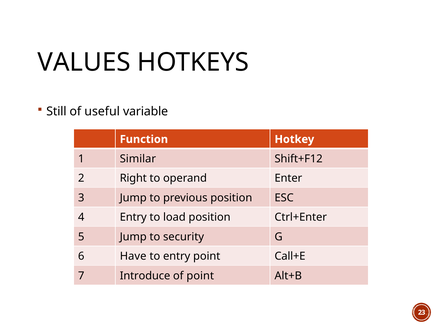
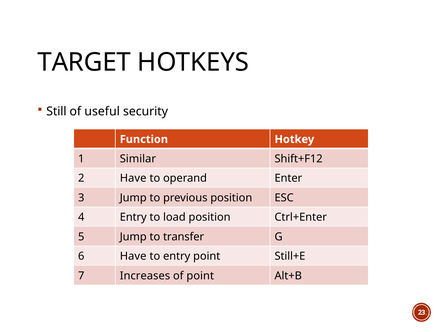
VALUES: VALUES -> TARGET (84, 62)
variable: variable -> security (146, 111)
2 Right: Right -> Have (133, 178)
security: security -> transfer (184, 236)
Call+E: Call+E -> Still+E (290, 256)
Introduce: Introduce -> Increases (145, 275)
